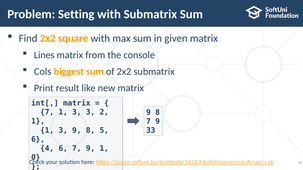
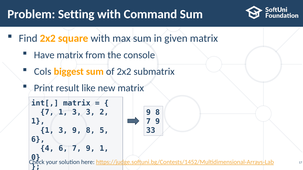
with Submatrix: Submatrix -> Command (150, 14)
Lines: Lines -> Have (44, 55)
